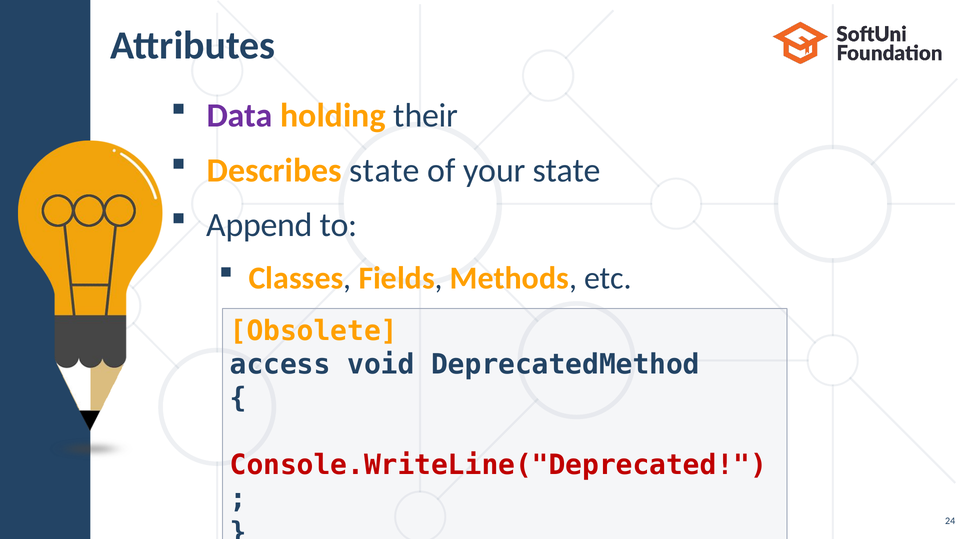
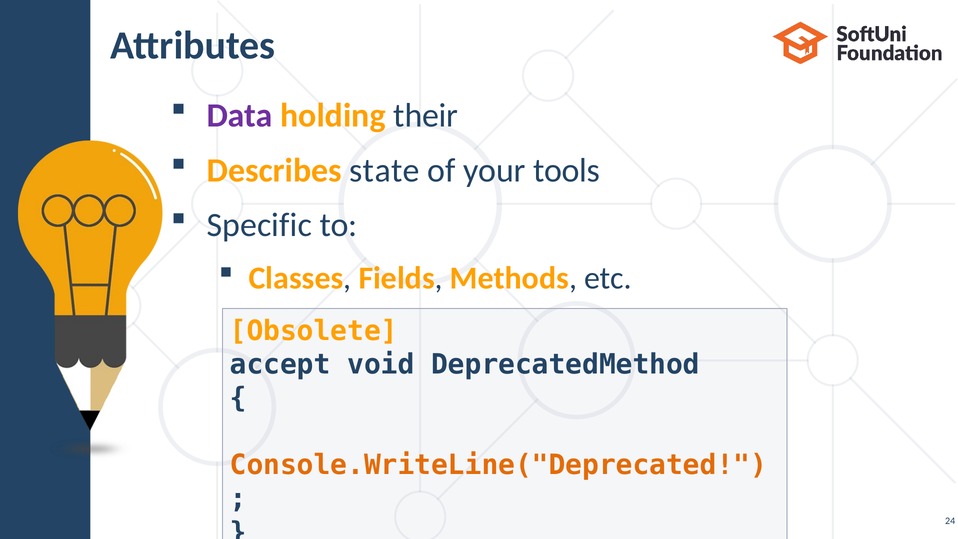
your state: state -> tools (567, 170)
Append: Append -> Specific (259, 225)
access: access -> accept (280, 364)
Console.WriteLine("Deprecated colour: red -> orange (498, 465)
